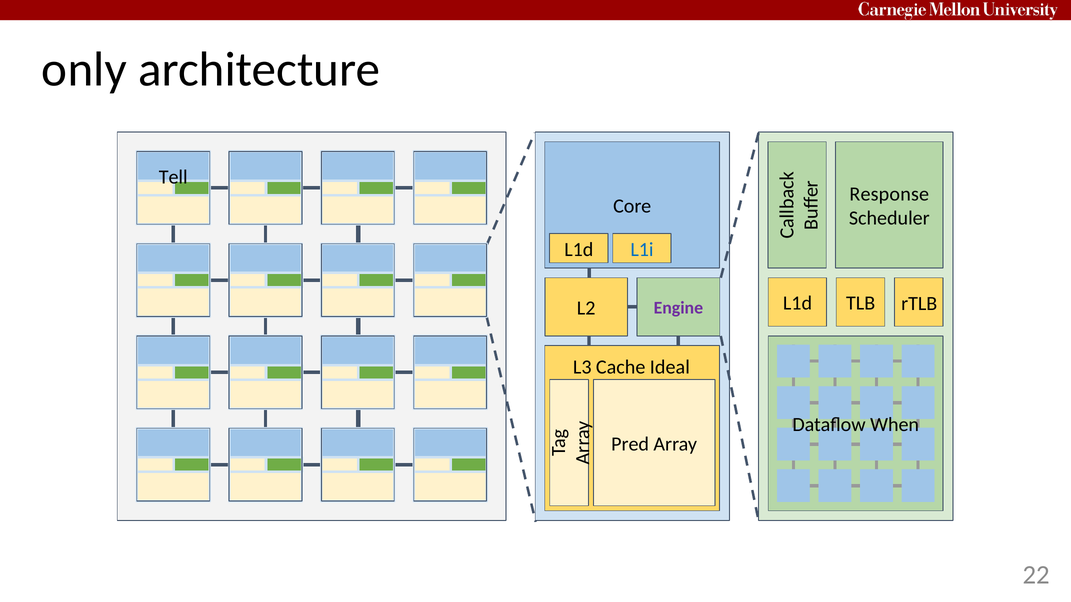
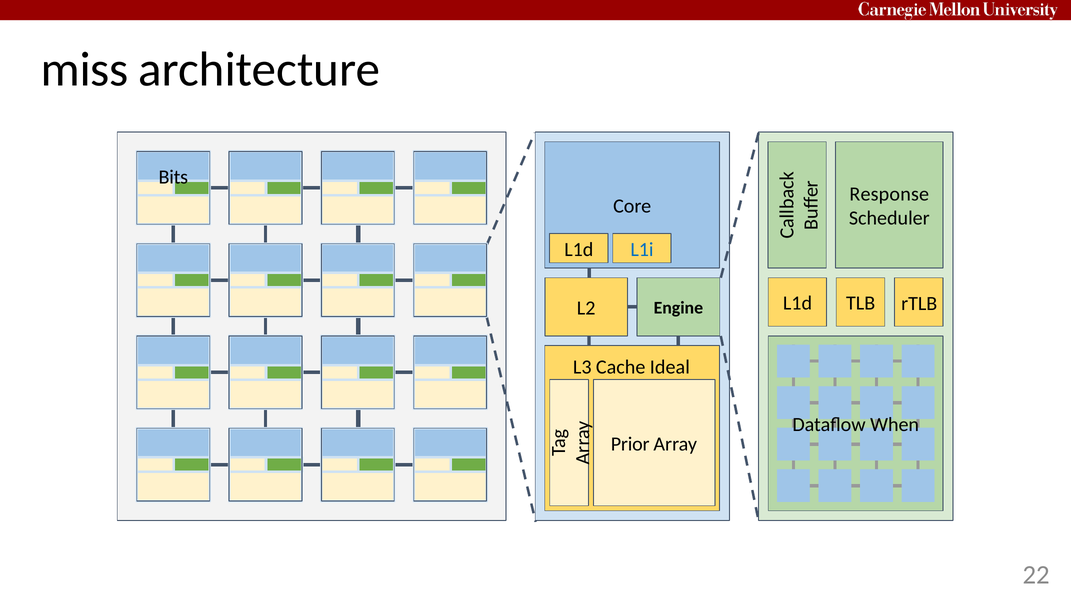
only: only -> miss (85, 70)
Tell: Tell -> Bits (173, 177)
Engine colour: purple -> black (678, 308)
Pred: Pred -> Prior (630, 444)
